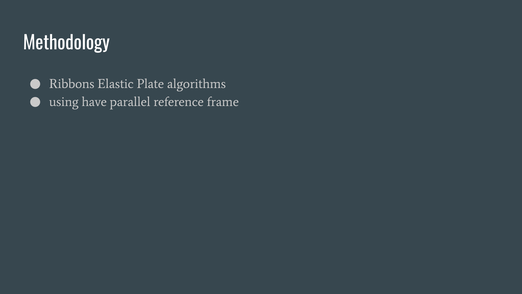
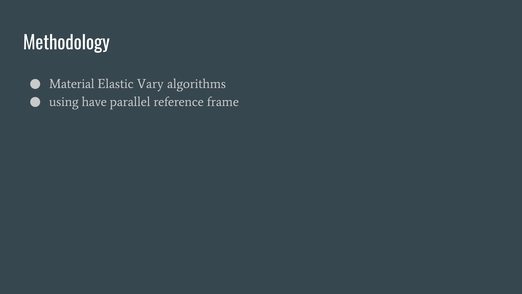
Ribbons: Ribbons -> Material (72, 84)
Plate: Plate -> Vary (150, 84)
